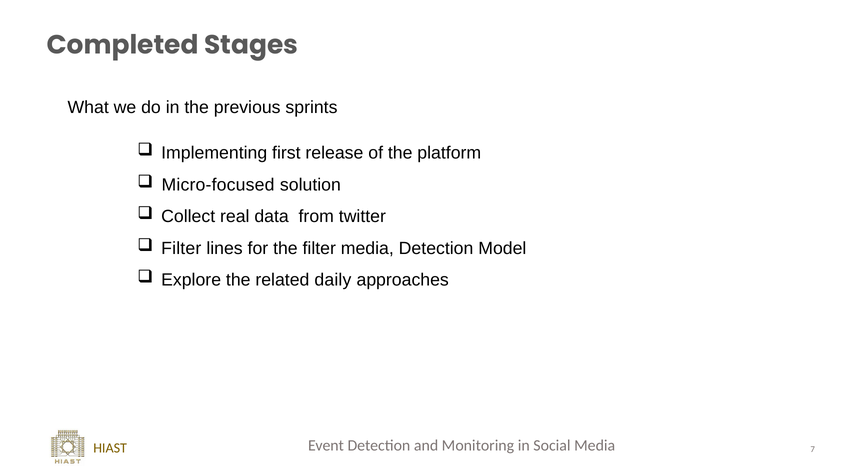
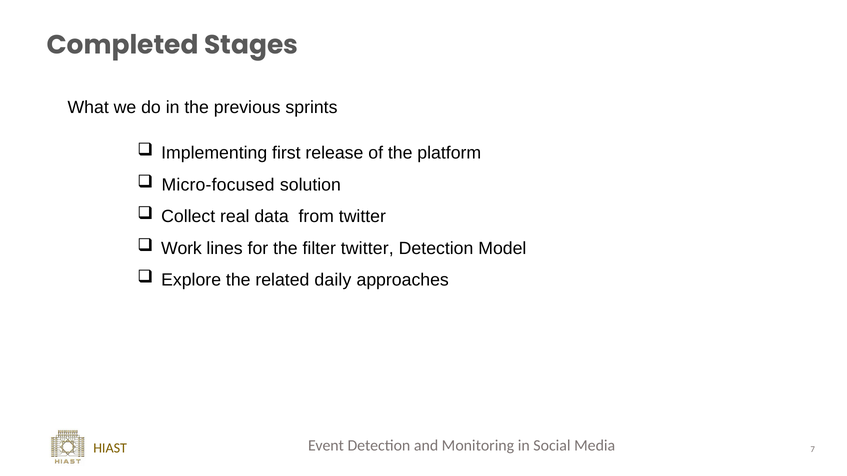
Filter: Filter -> Work (181, 248)
filter media: media -> twitter (367, 248)
